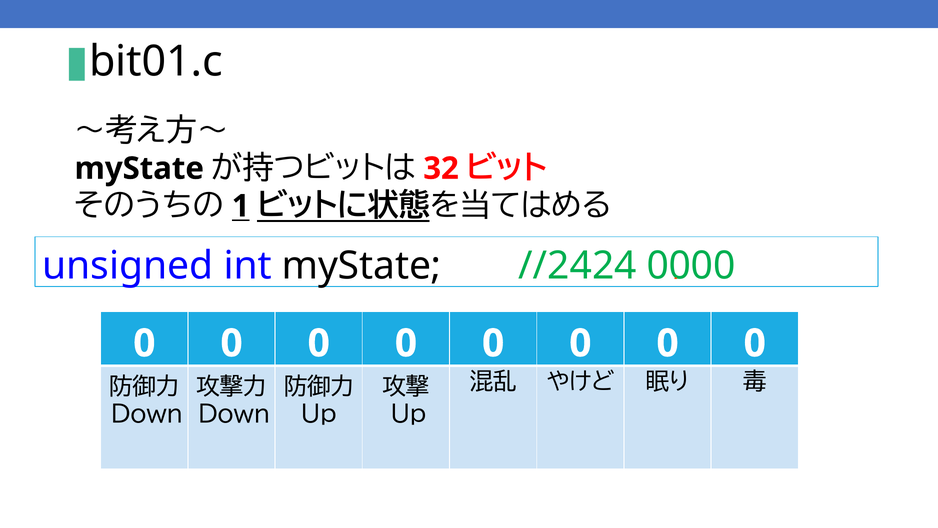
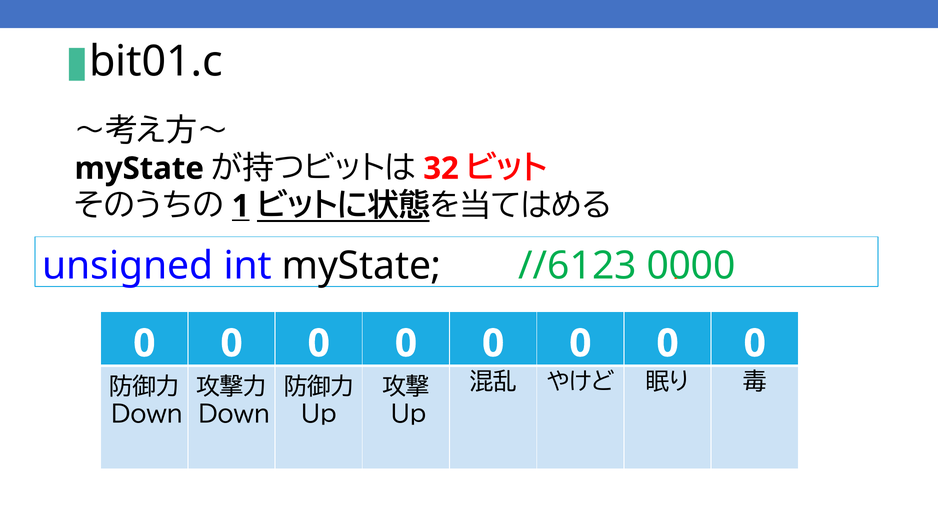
//2424: //2424 -> //6123 (578, 266)
